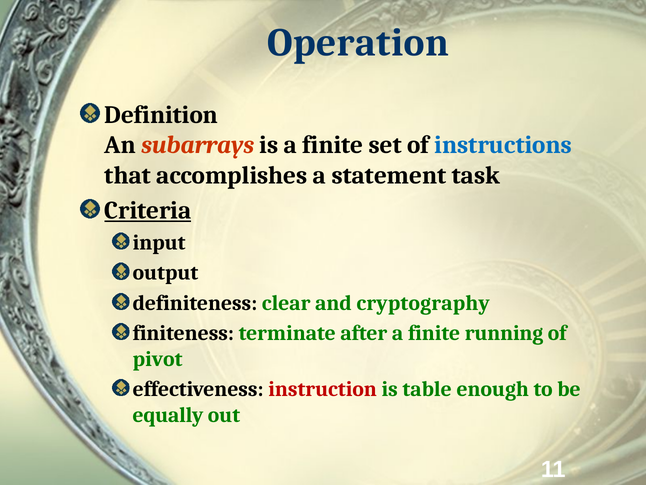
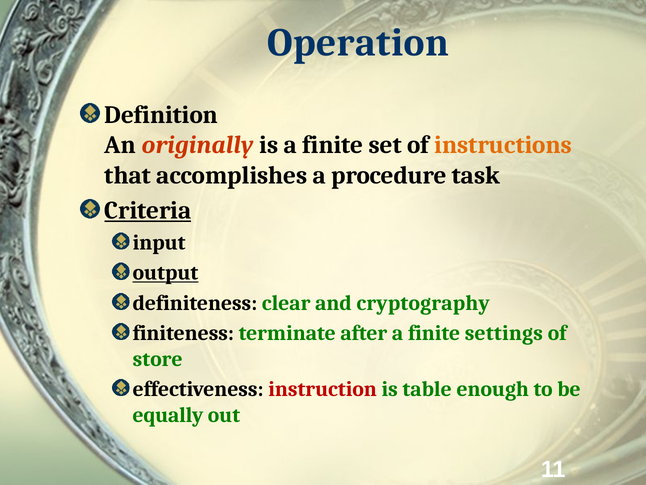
subarrays: subarrays -> originally (198, 145)
instructions colour: blue -> orange (503, 145)
statement: statement -> procedure (389, 175)
output underline: none -> present (166, 273)
running: running -> settings (504, 333)
pivot: pivot -> store (158, 359)
